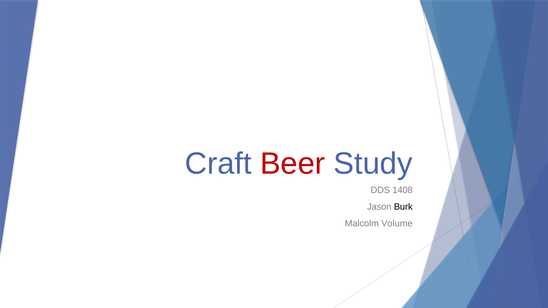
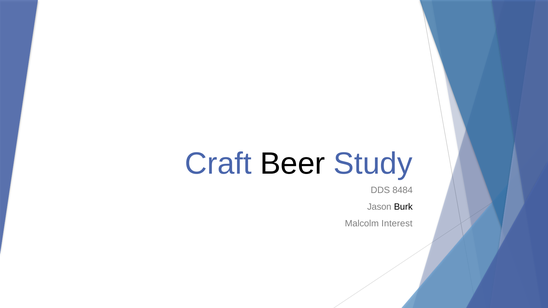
Beer colour: red -> black (293, 164)
1408: 1408 -> 8484 (403, 190)
Volume: Volume -> Interest (397, 224)
